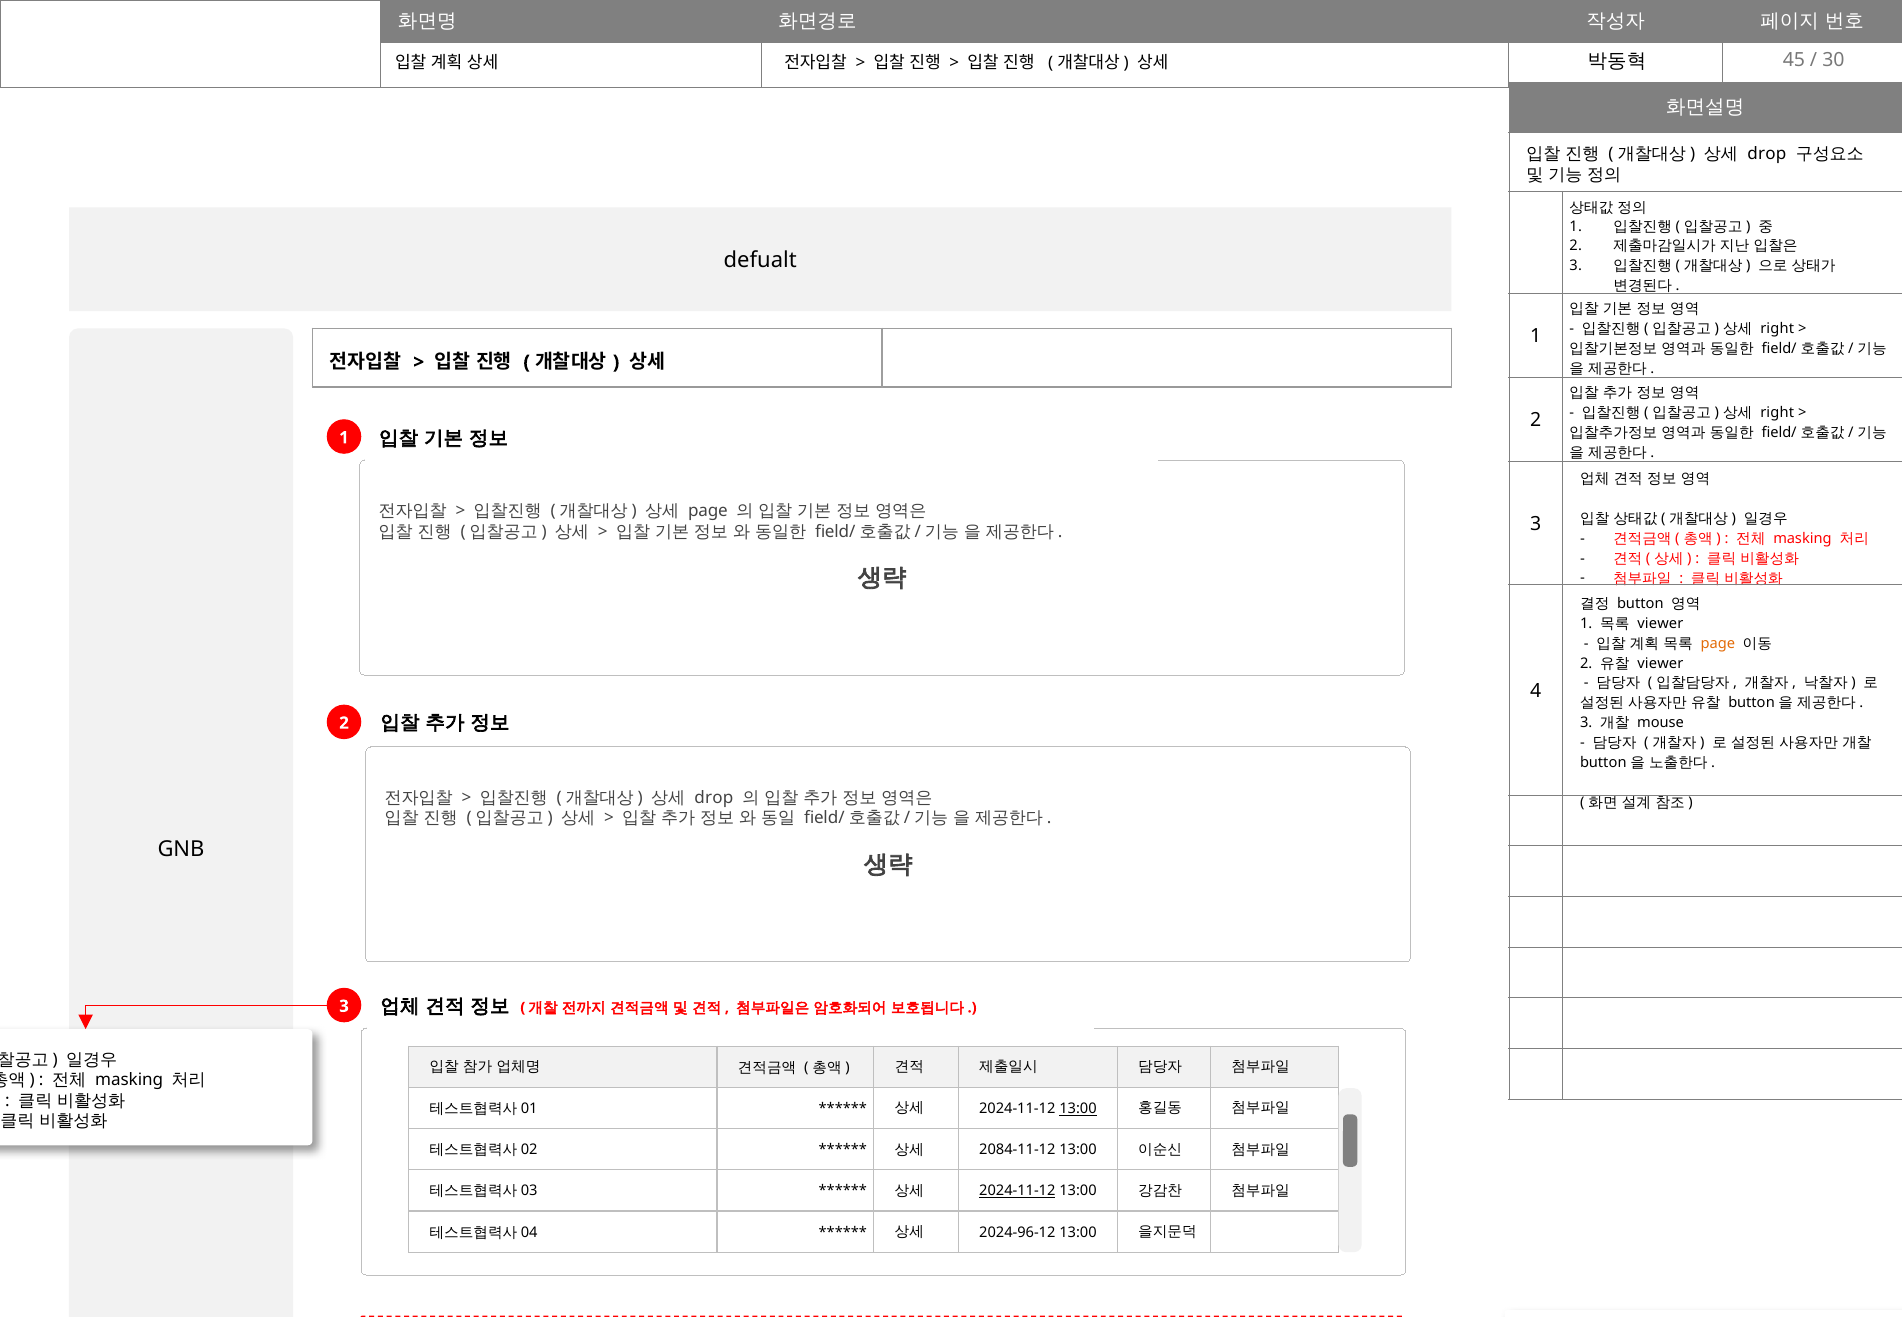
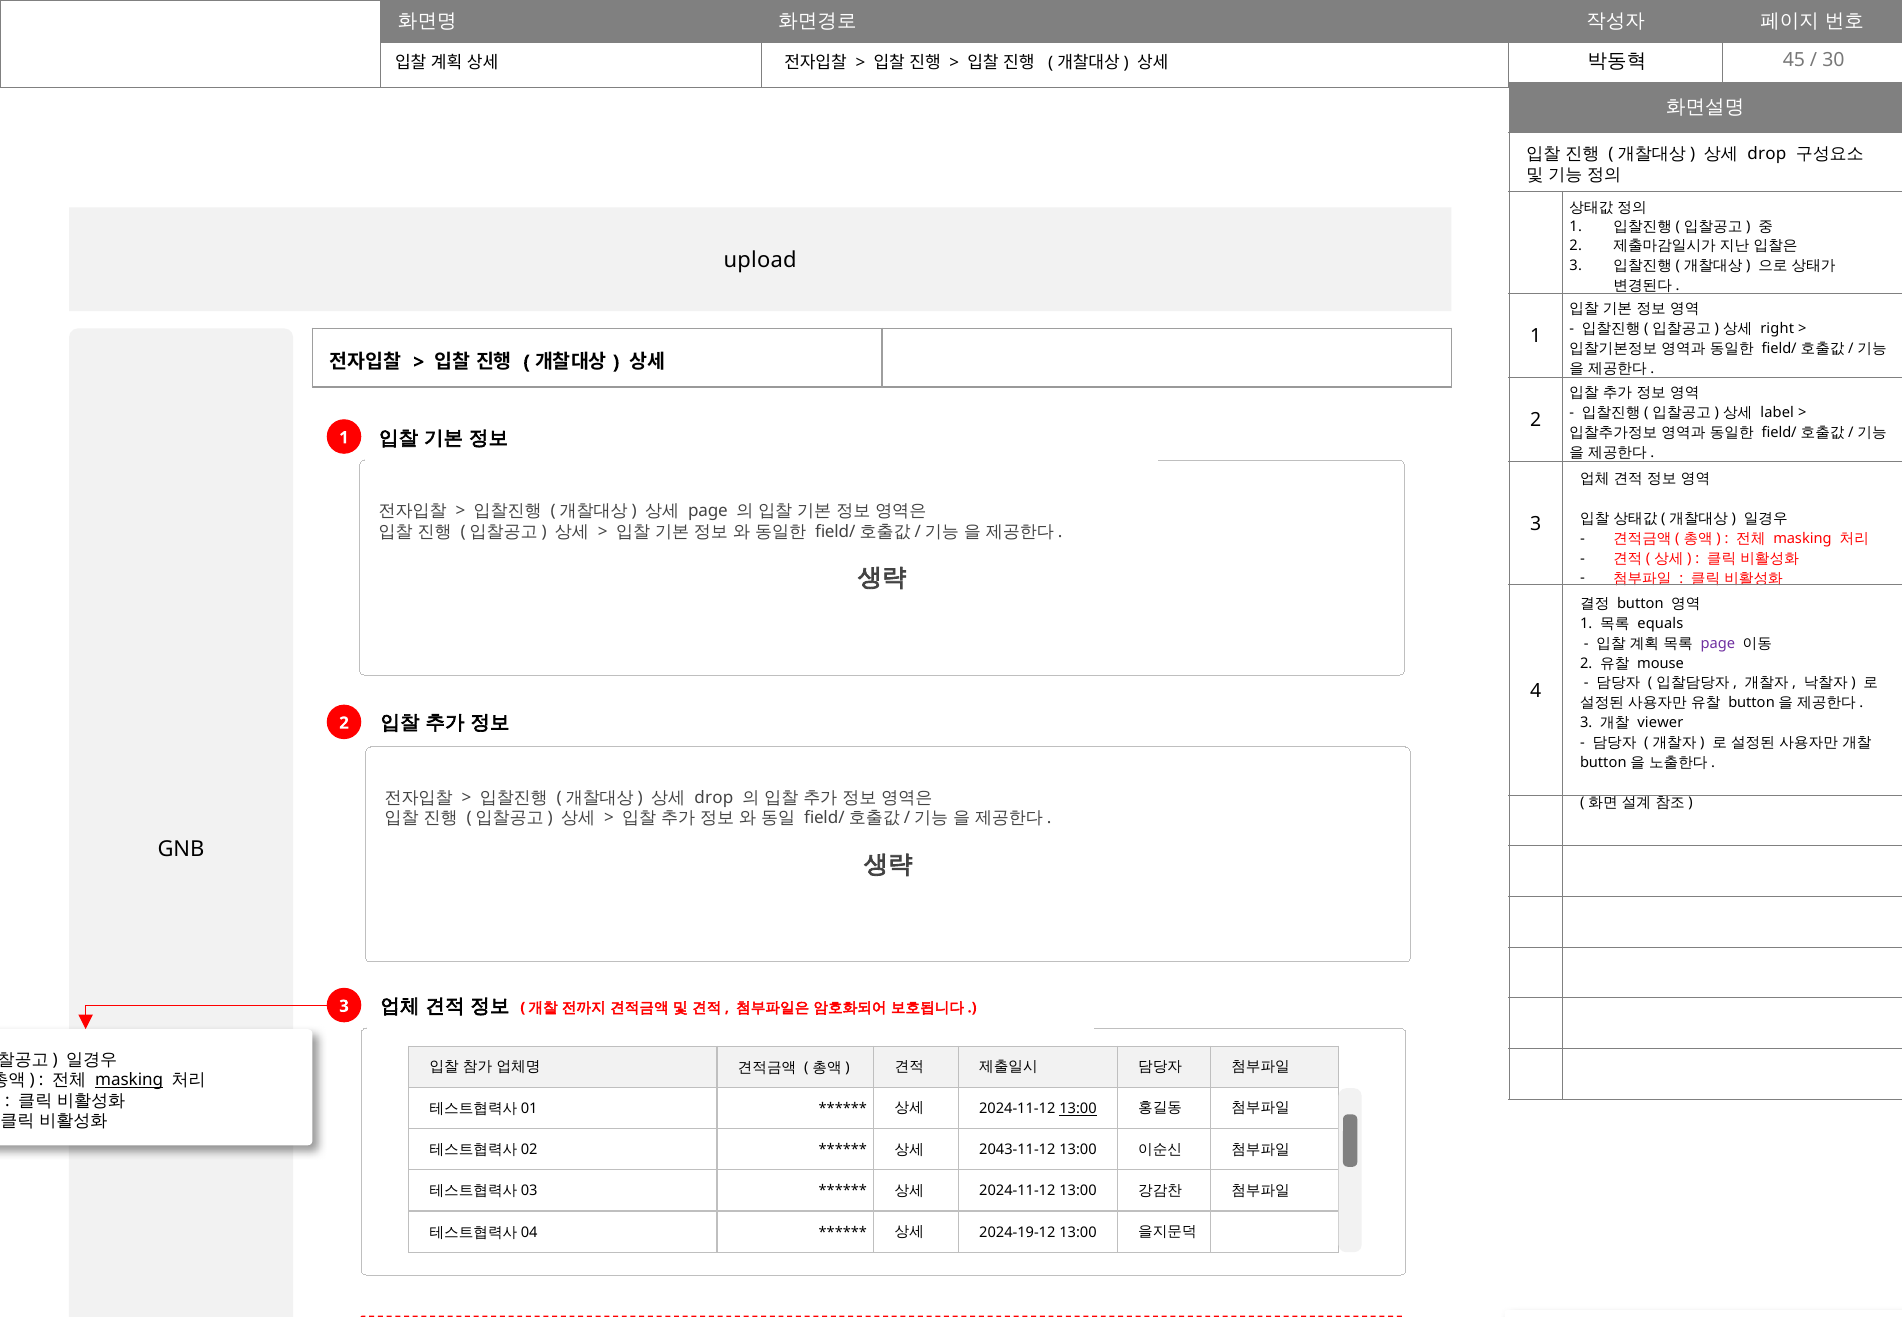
defualt: defualt -> upload (760, 261)
right: right -> label (1777, 413)
viewer: viewer -> equals (1660, 623)
page colour: orange -> purple (1718, 643)
viewer: viewer -> mouse (1661, 663)
mouse: mouse -> viewer (1660, 723)
masking underline: none -> present (129, 1080)
2084-11-12: 2084-11-12 -> 2043-11-12 (1017, 1150)
2024-11-12 underline: present -> none (1017, 1191)
2024-96-12: 2024-96-12 -> 2024-19-12 (1017, 1232)
